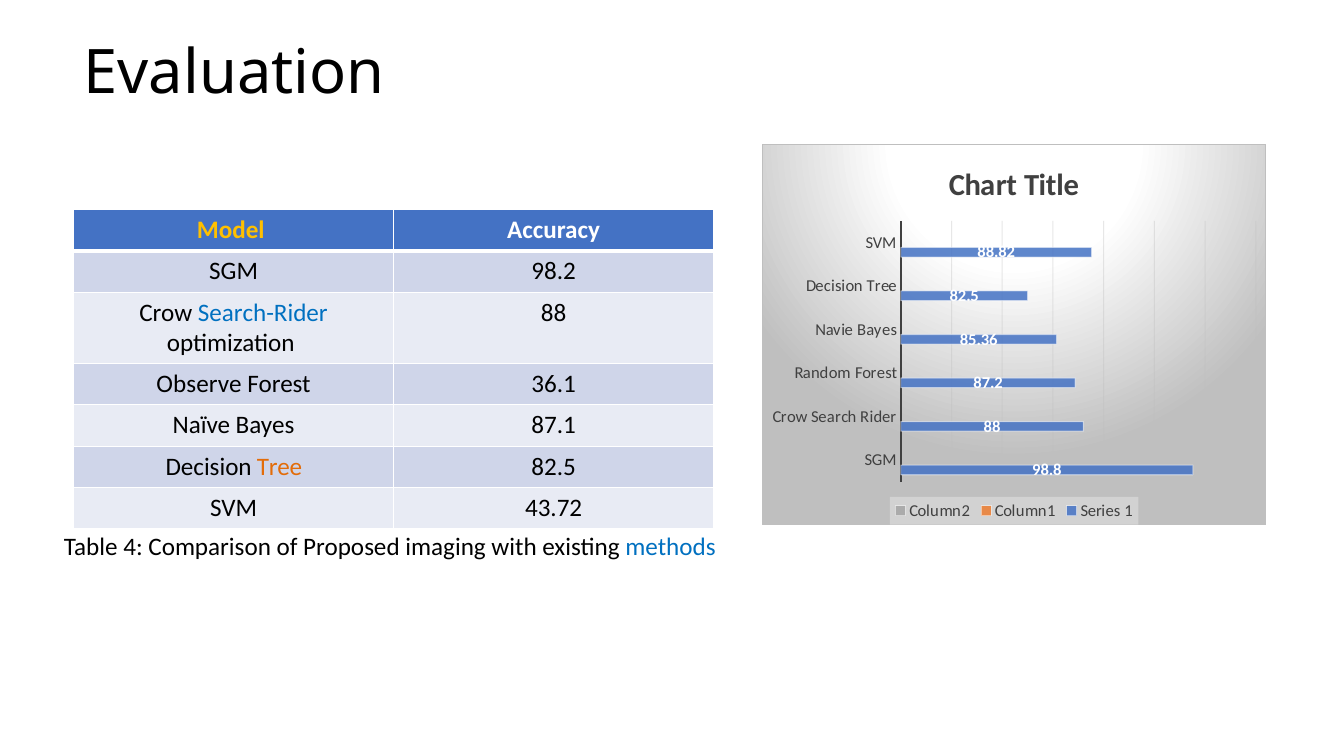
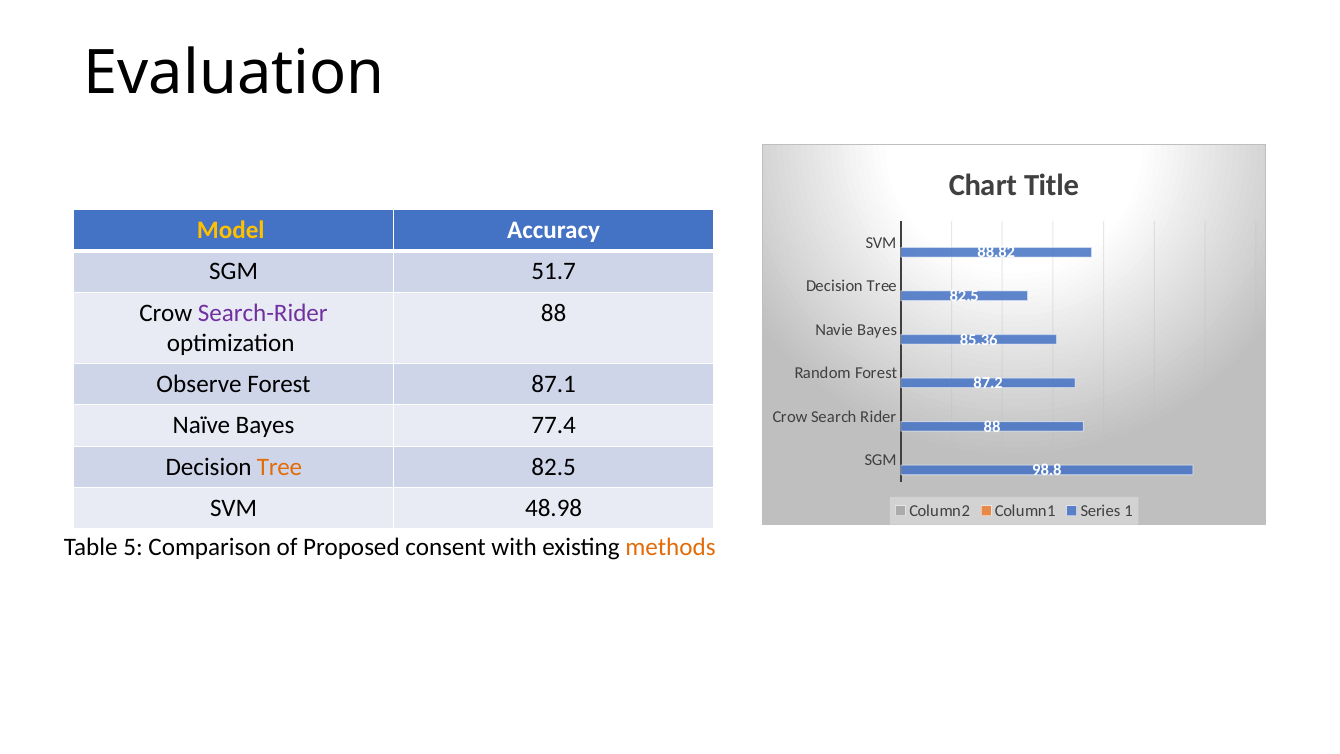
98.2: 98.2 -> 51.7 (554, 272)
Search-Rider colour: blue -> purple (263, 313)
36.1: 36.1 -> 87.1 (554, 384)
87.1: 87.1 -> 77.4 (554, 425)
43.72: 43.72 -> 48.98 (554, 508)
4: 4 -> 5 (133, 547)
imaging: imaging -> consent (446, 547)
methods colour: blue -> orange (670, 547)
